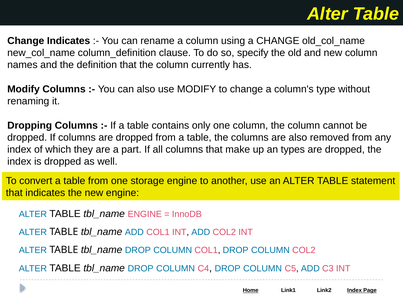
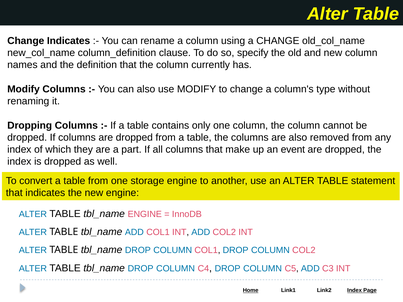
types: types -> event (293, 150)
